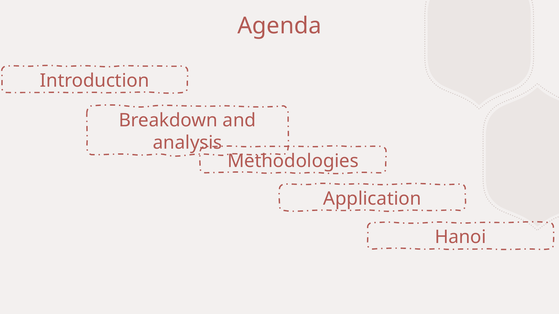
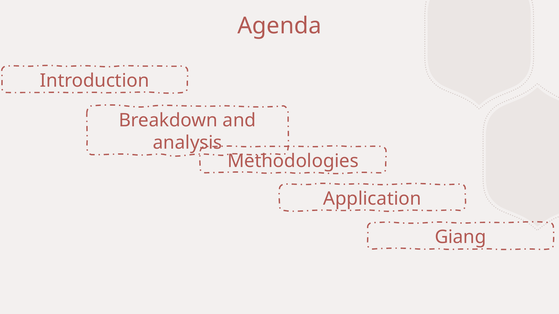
Hanoi: Hanoi -> Giang (460, 237)
